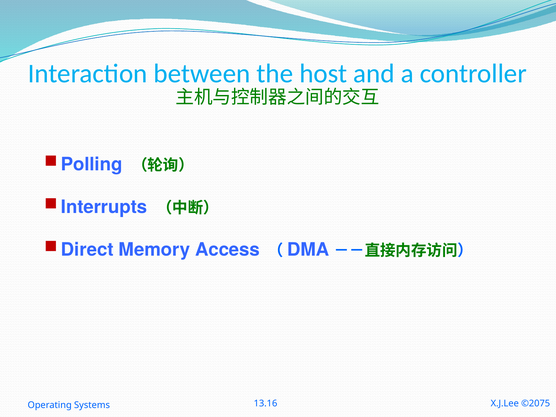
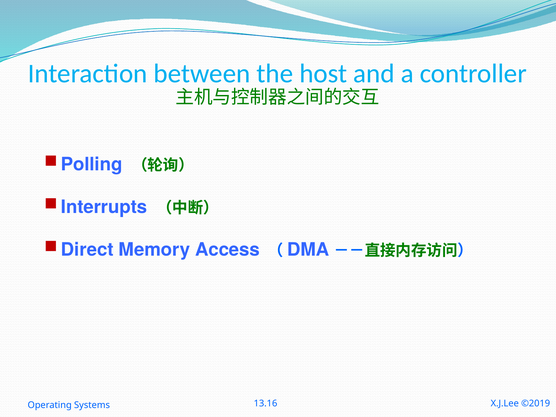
©2075: ©2075 -> ©2019 (536, 403)
